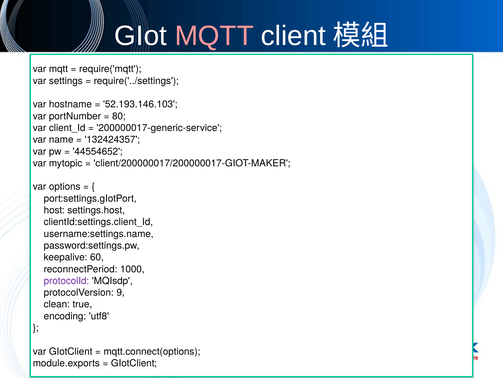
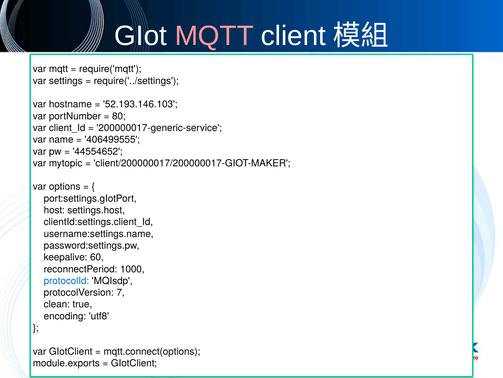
132424357: 132424357 -> 406499555 (112, 139)
protocolId colour: purple -> blue (66, 280)
9: 9 -> 7 (121, 292)
